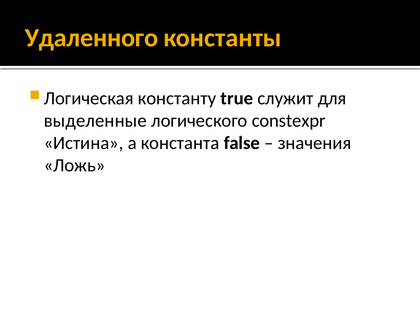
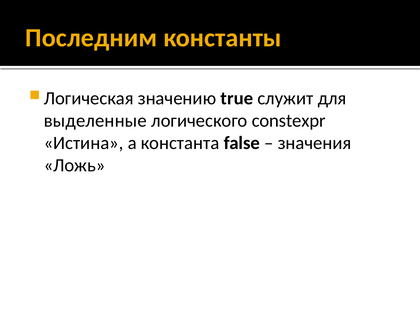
Удаленного: Удаленного -> Последним (91, 38)
константу: константу -> значению (177, 98)
